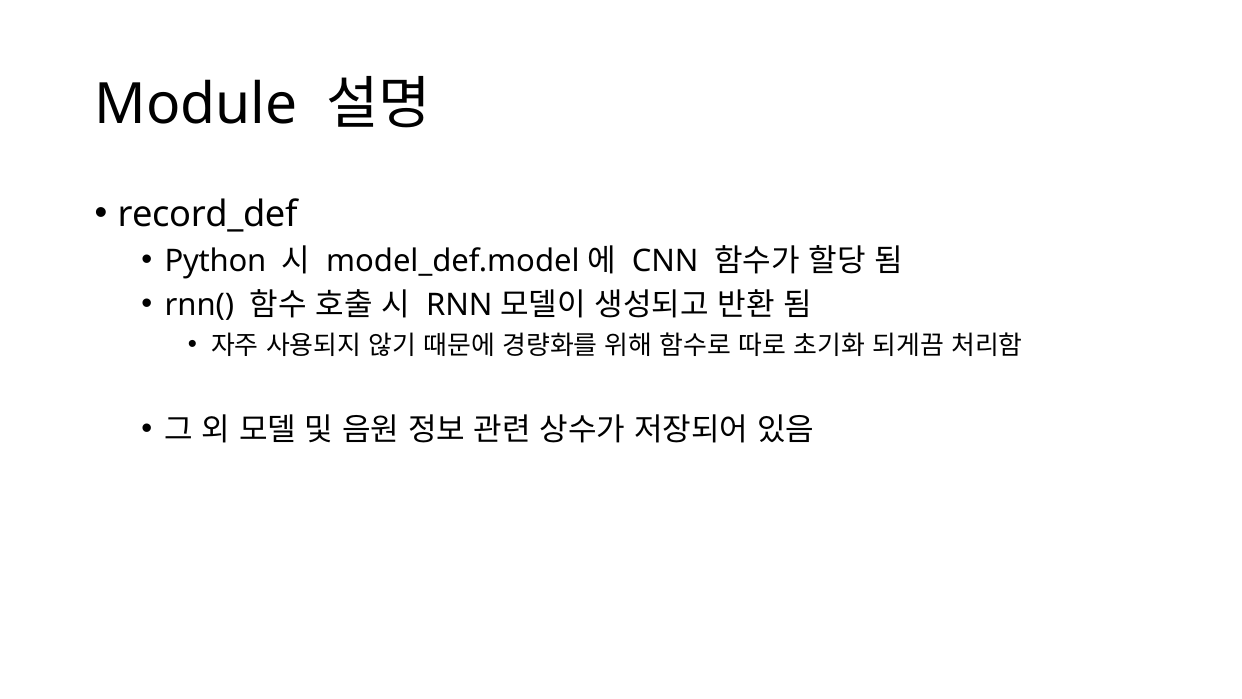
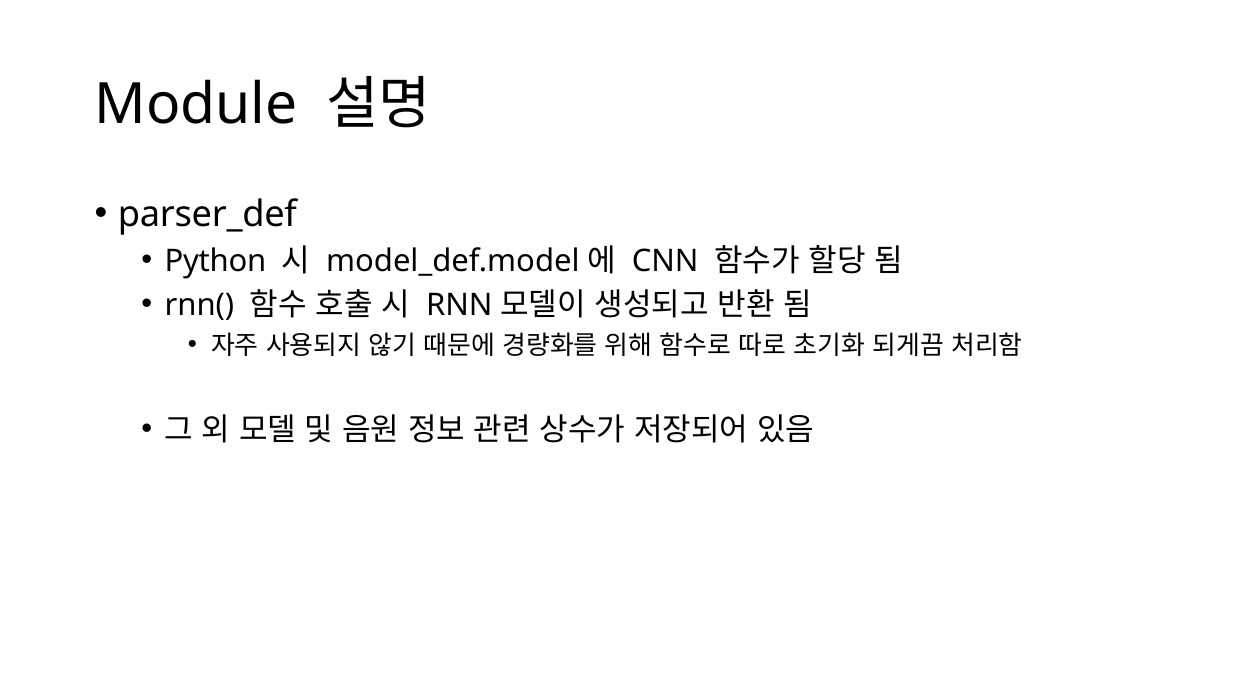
record_def: record_def -> parser_def (207, 215)
